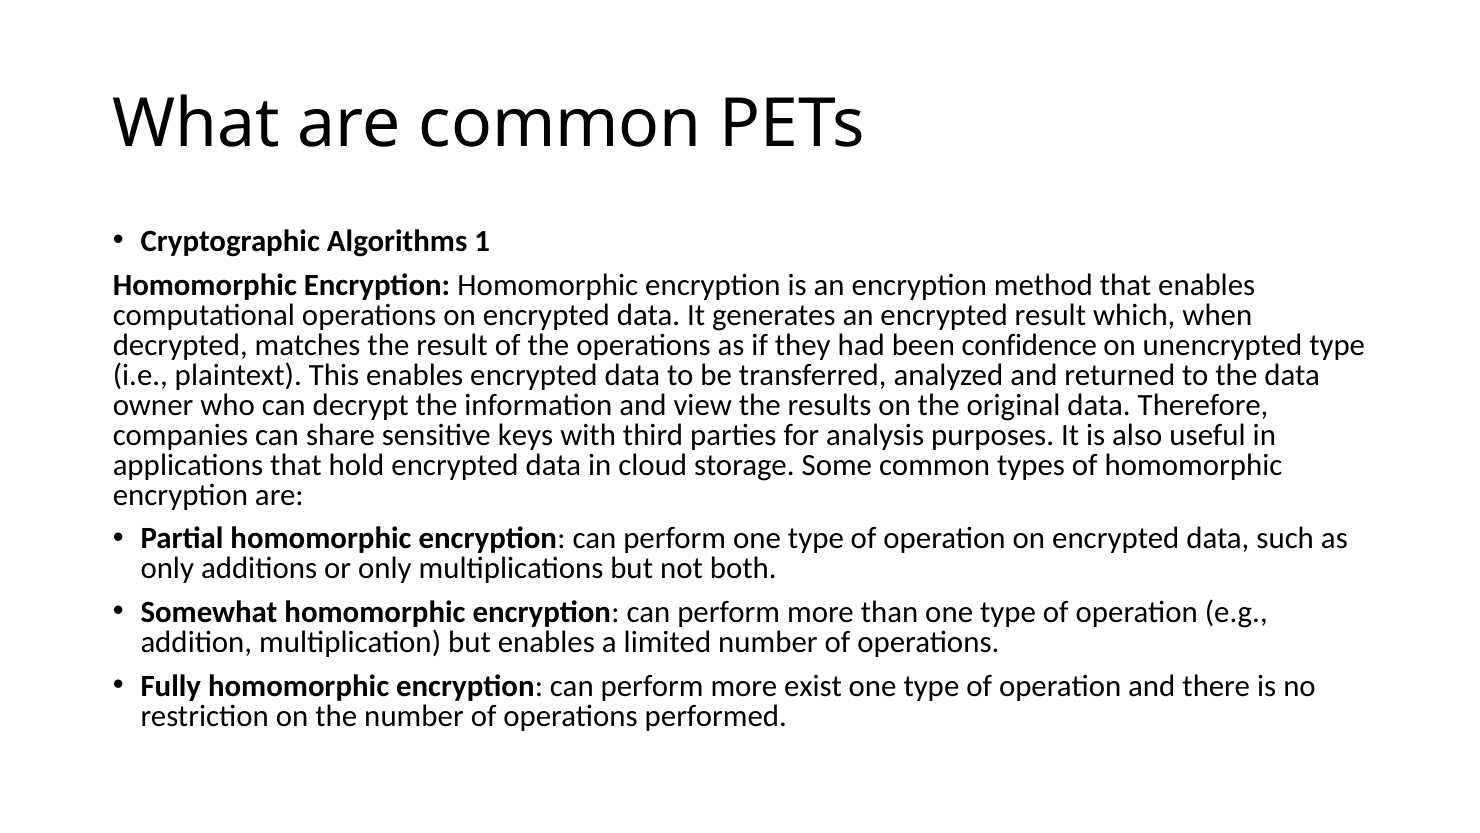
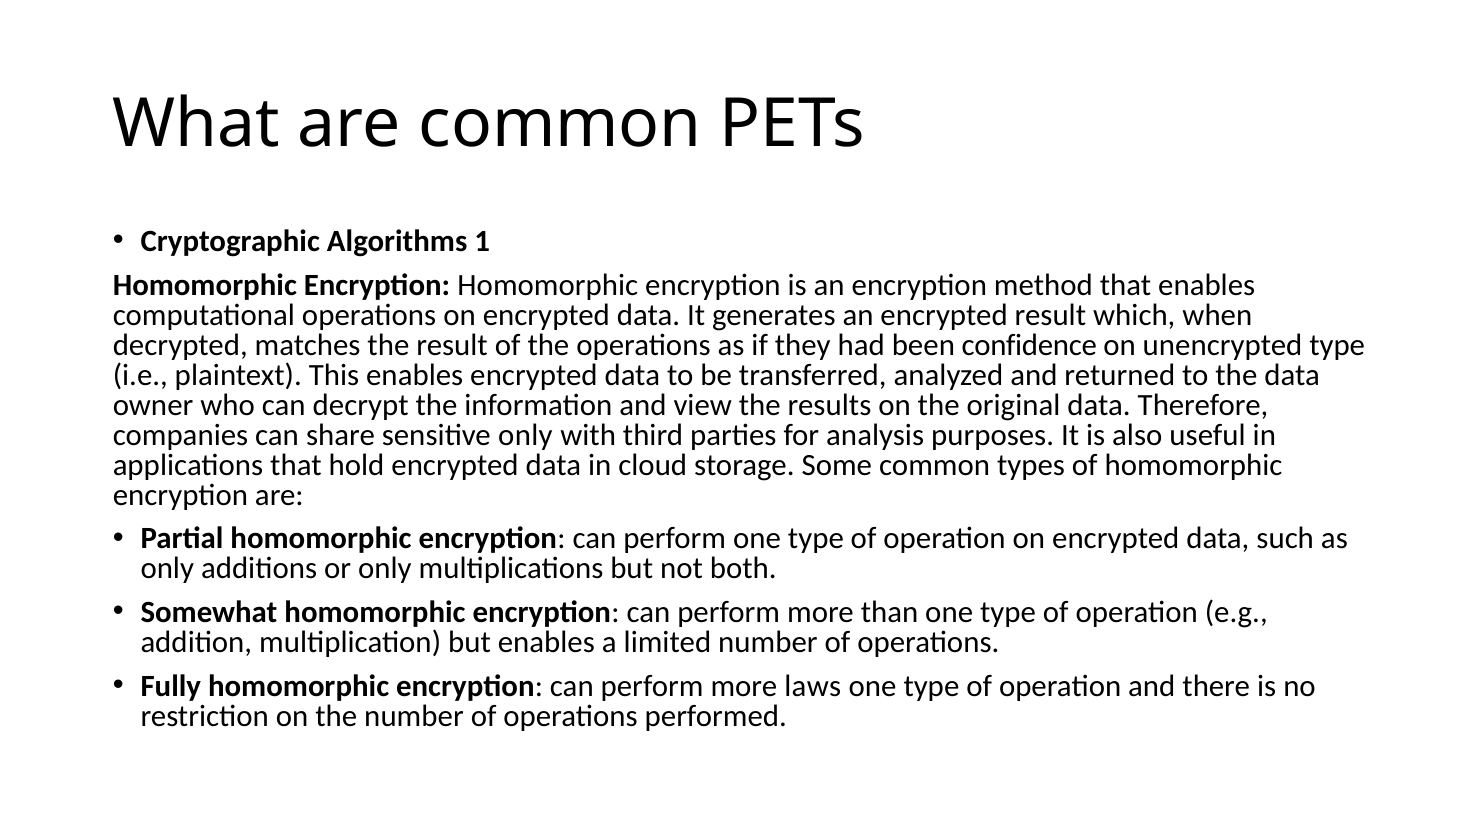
sensitive keys: keys -> only (525, 435)
exist: exist -> laws (813, 686)
